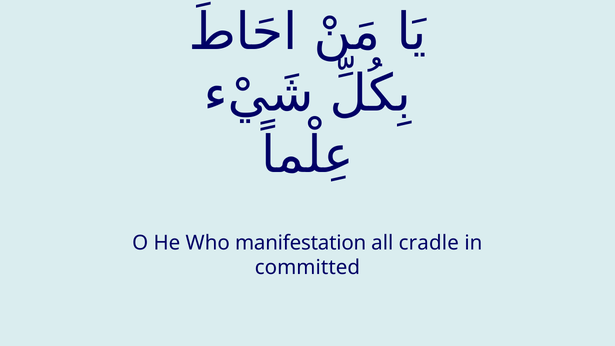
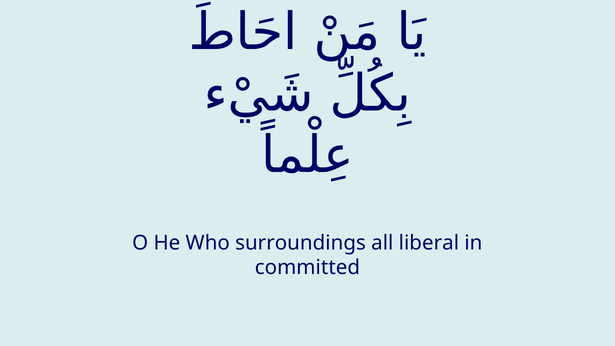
manifestation: manifestation -> surroundings (301, 243)
cradle: cradle -> liberal (429, 243)
